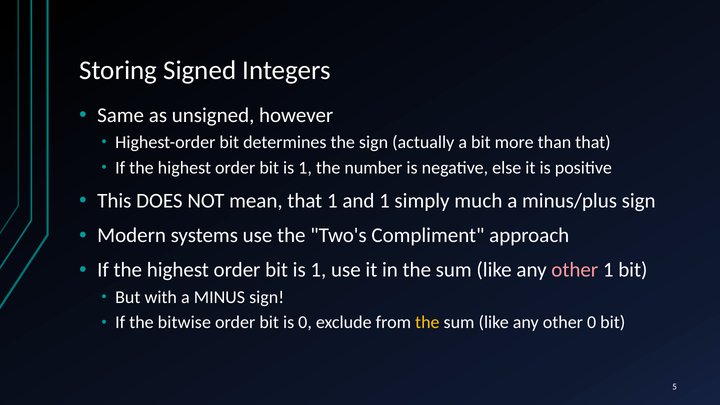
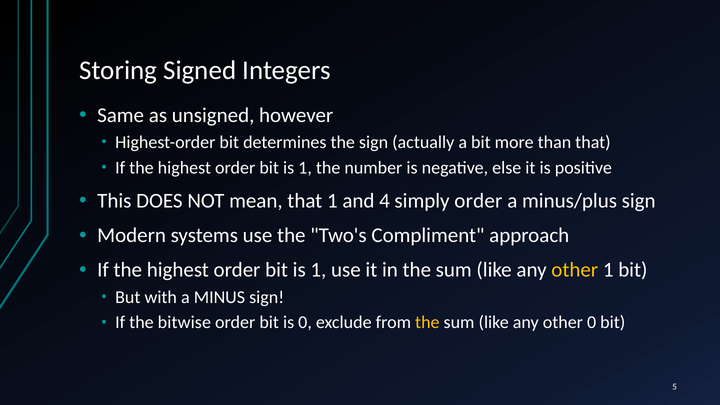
and 1: 1 -> 4 (384, 201)
simply much: much -> order (478, 201)
other colour: pink -> yellow (575, 270)
